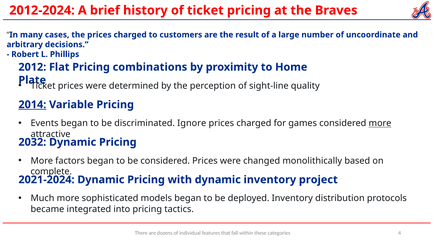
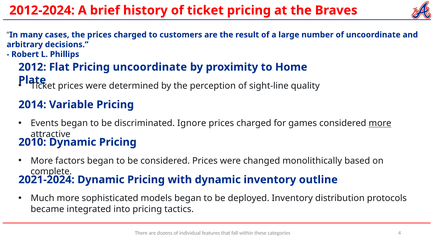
Pricing combinations: combinations -> uncoordinate (150, 67)
2014 underline: present -> none (32, 105)
2032: 2032 -> 2010 (32, 142)
project: project -> outline (318, 180)
